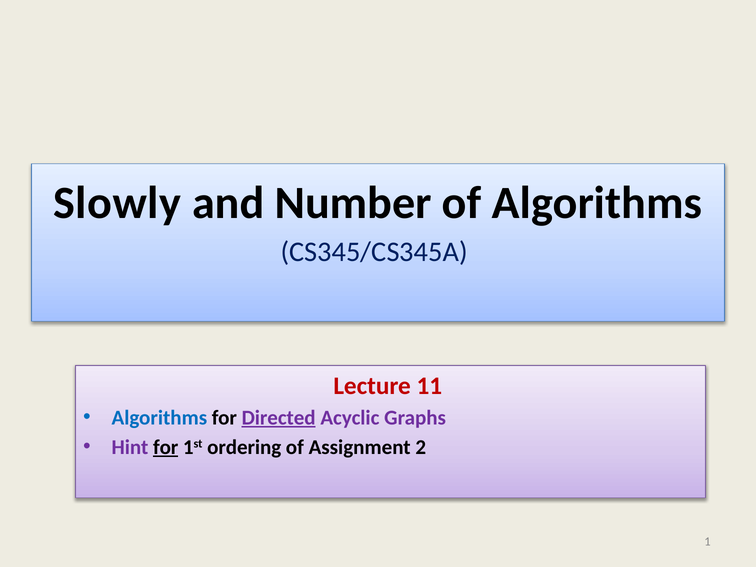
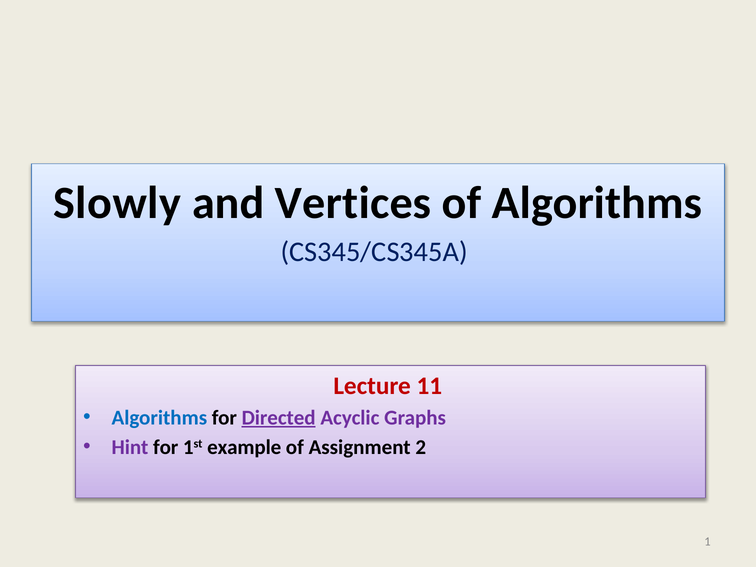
Number: Number -> Vertices (353, 203)
for underline: present -> none (166, 447)
ordering: ordering -> example (244, 447)
